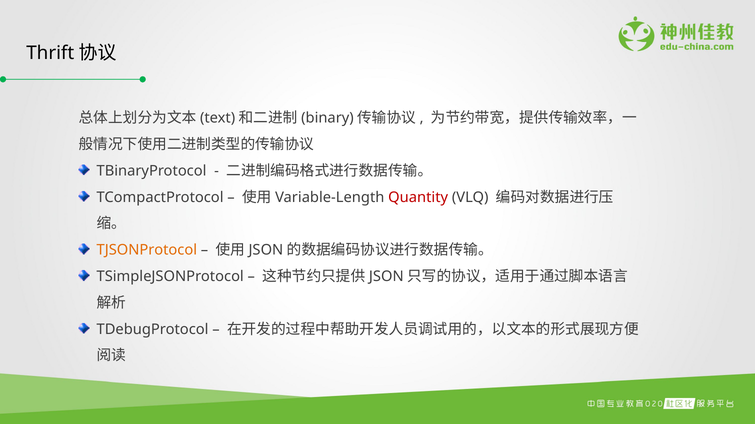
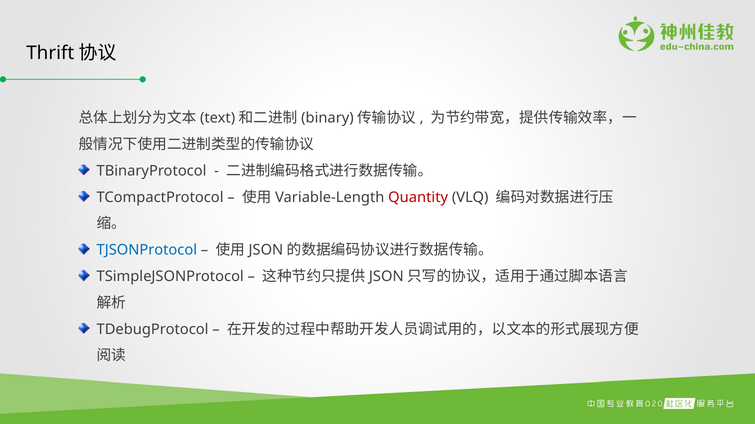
TJSONProtocol colour: orange -> blue (147, 250)
